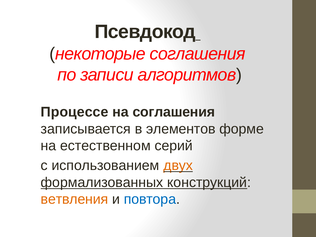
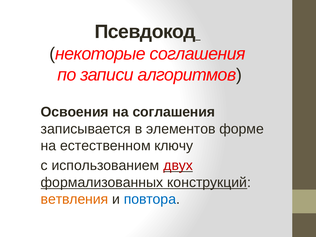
Процессе: Процессе -> Освоения (75, 112)
серий: серий -> ключу (174, 146)
двух colour: orange -> red (178, 166)
